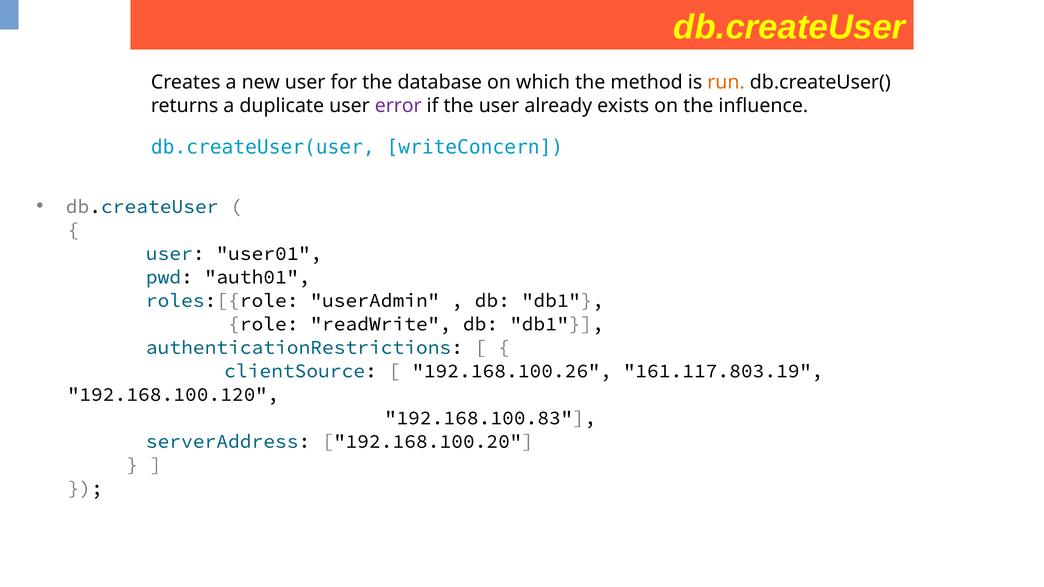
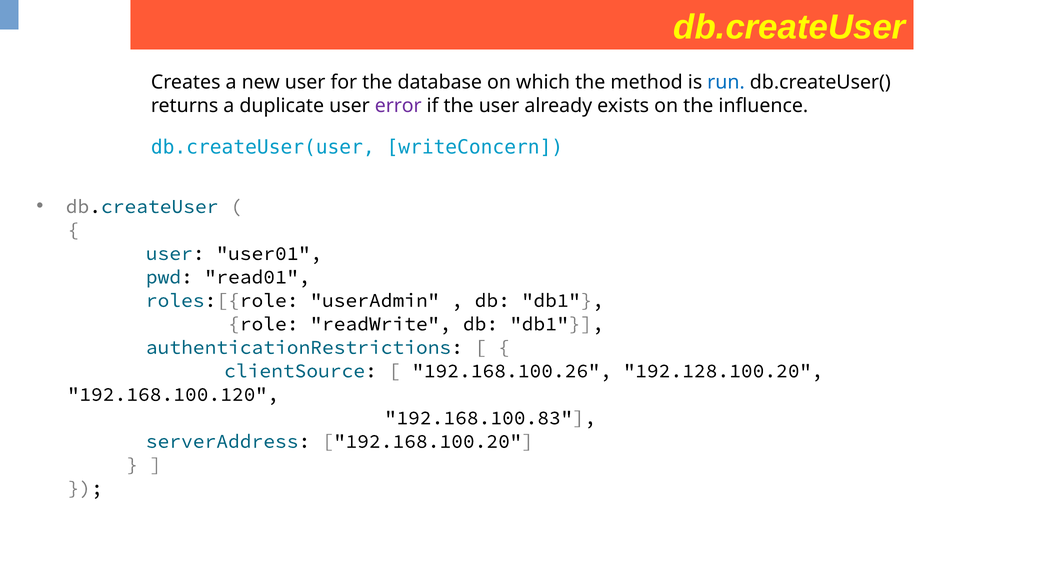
run colour: orange -> blue (726, 82)
auth01: auth01 -> read01 (257, 277)
161.117.803.19: 161.117.803.19 -> 192.128.100.20 (723, 371)
